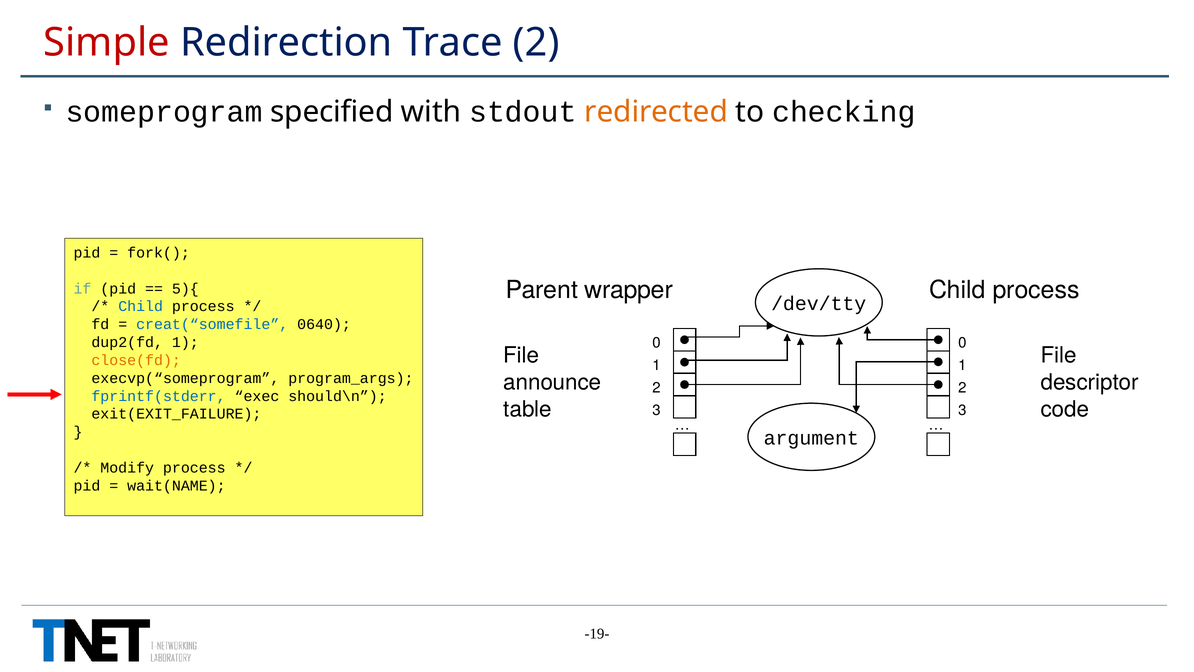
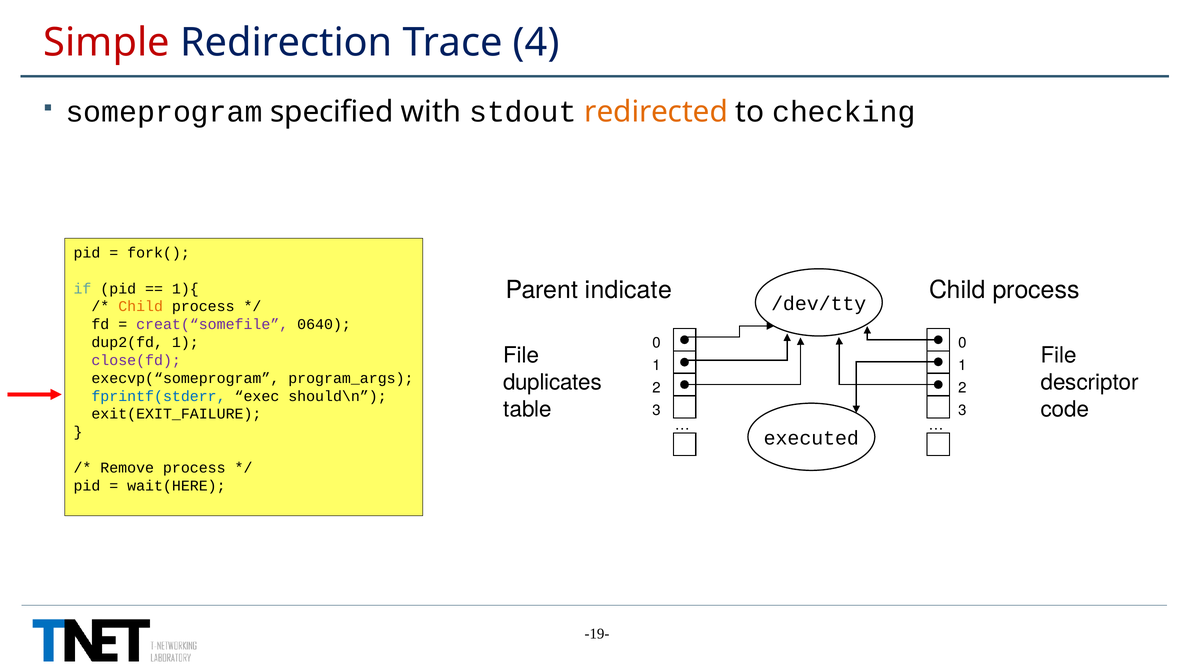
Trace 2: 2 -> 4 (536, 43)
wrapper: wrapper -> indicate (628, 290)
5){: 5){ -> 1){ (185, 288)
Child colour: blue -> orange (141, 306)
creat(“somefile colour: blue -> purple (212, 324)
close(fd colour: orange -> purple (136, 360)
announce: announce -> duplicates (552, 382)
argument: argument -> executed (811, 438)
Modify: Modify -> Remove (127, 468)
wait(NAME: wait(NAME -> wait(HERE (176, 485)
